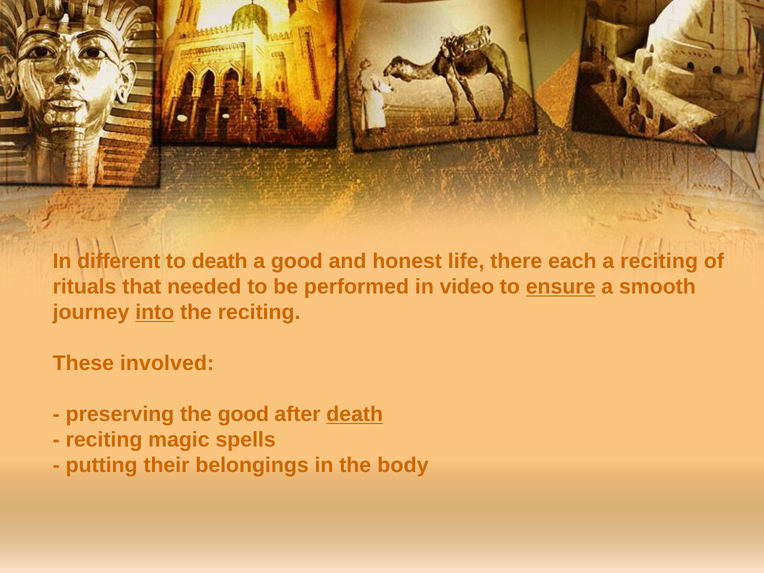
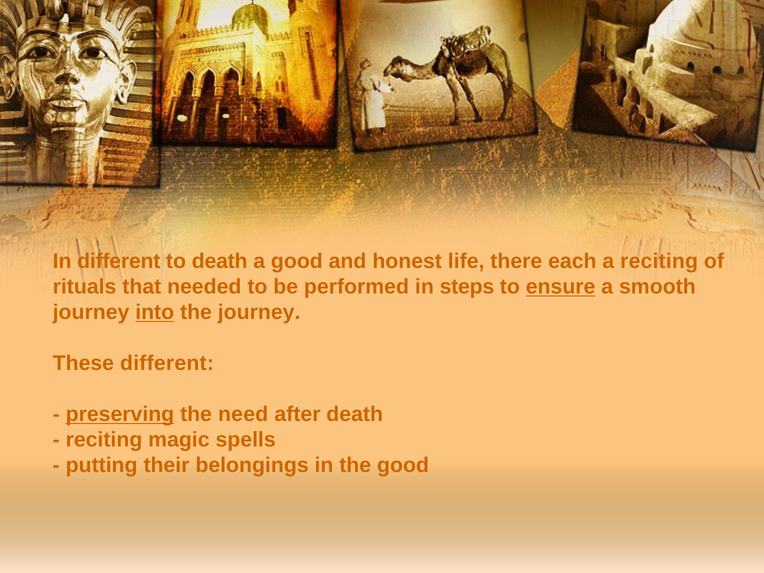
video: video -> steps (467, 287)
the reciting: reciting -> journey (259, 312)
These involved: involved -> different (167, 363)
preserving underline: none -> present (120, 414)
the good: good -> need (243, 414)
death underline: present -> none (355, 414)
the body: body -> good (403, 465)
